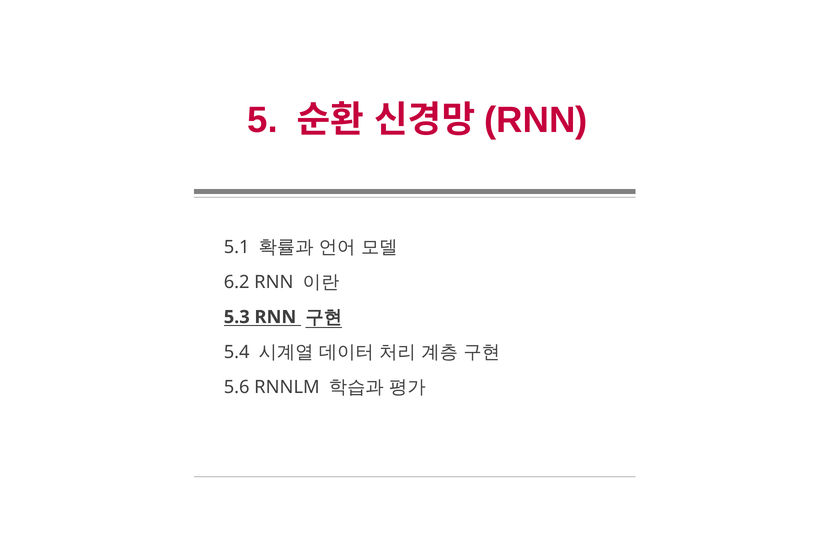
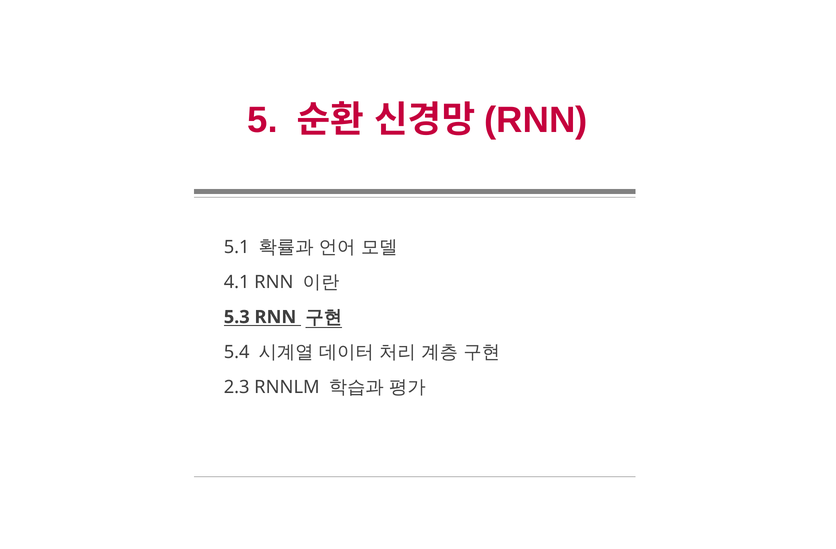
6.2: 6.2 -> 4.1 (237, 282)
5.6: 5.6 -> 2.3 (237, 387)
